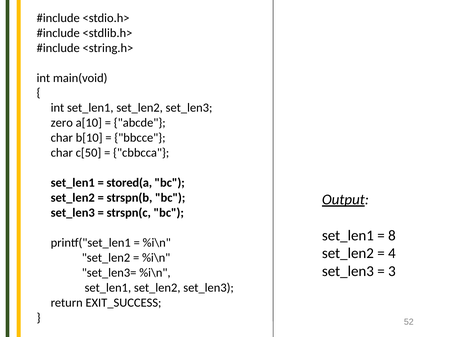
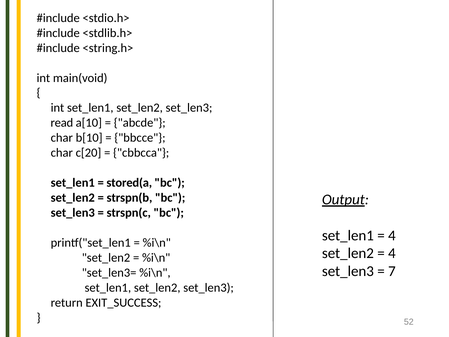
zero: zero -> read (62, 123)
c[50: c[50 -> c[20 (88, 153)
8: 8 -> 4 (392, 235)
3: 3 -> 7 (392, 271)
